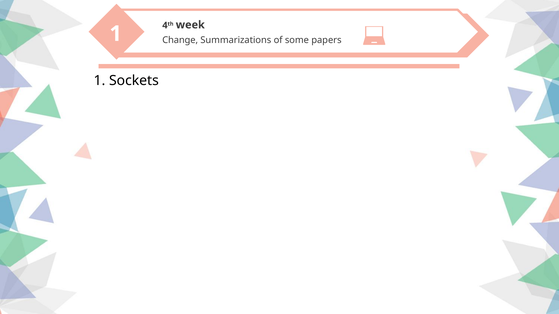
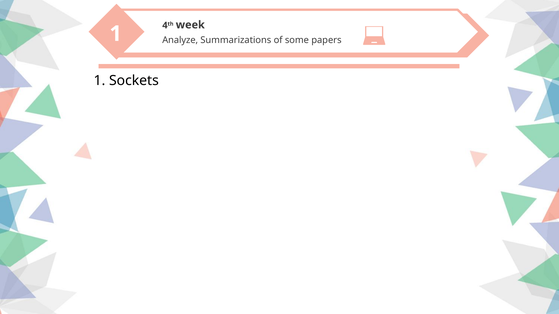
Change: Change -> Analyze (180, 40)
